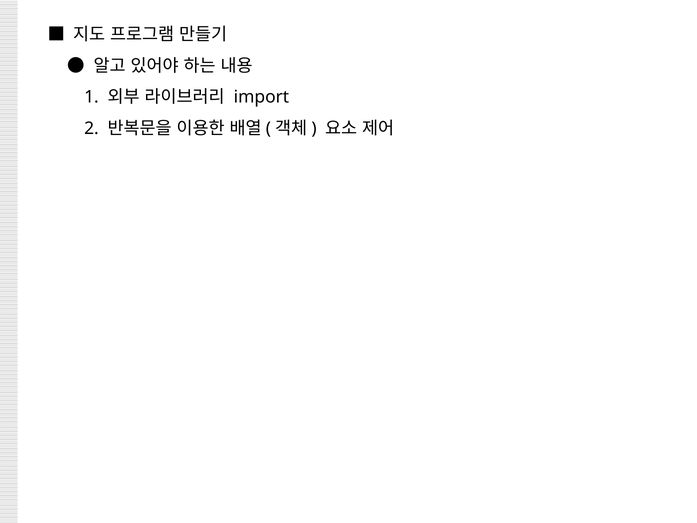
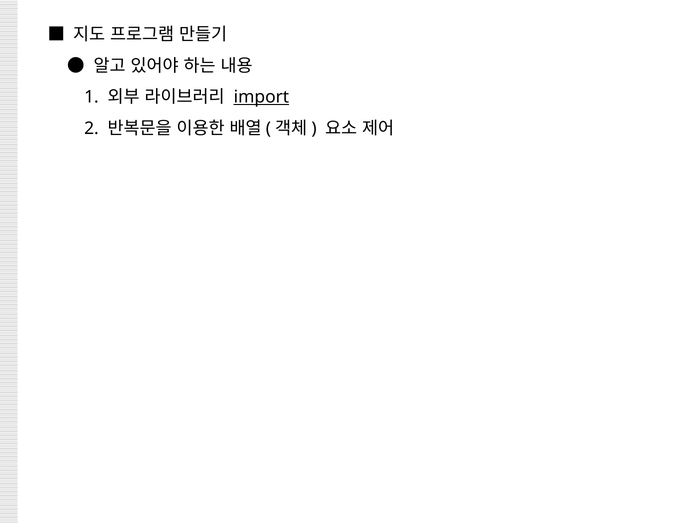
import underline: none -> present (261, 97)
